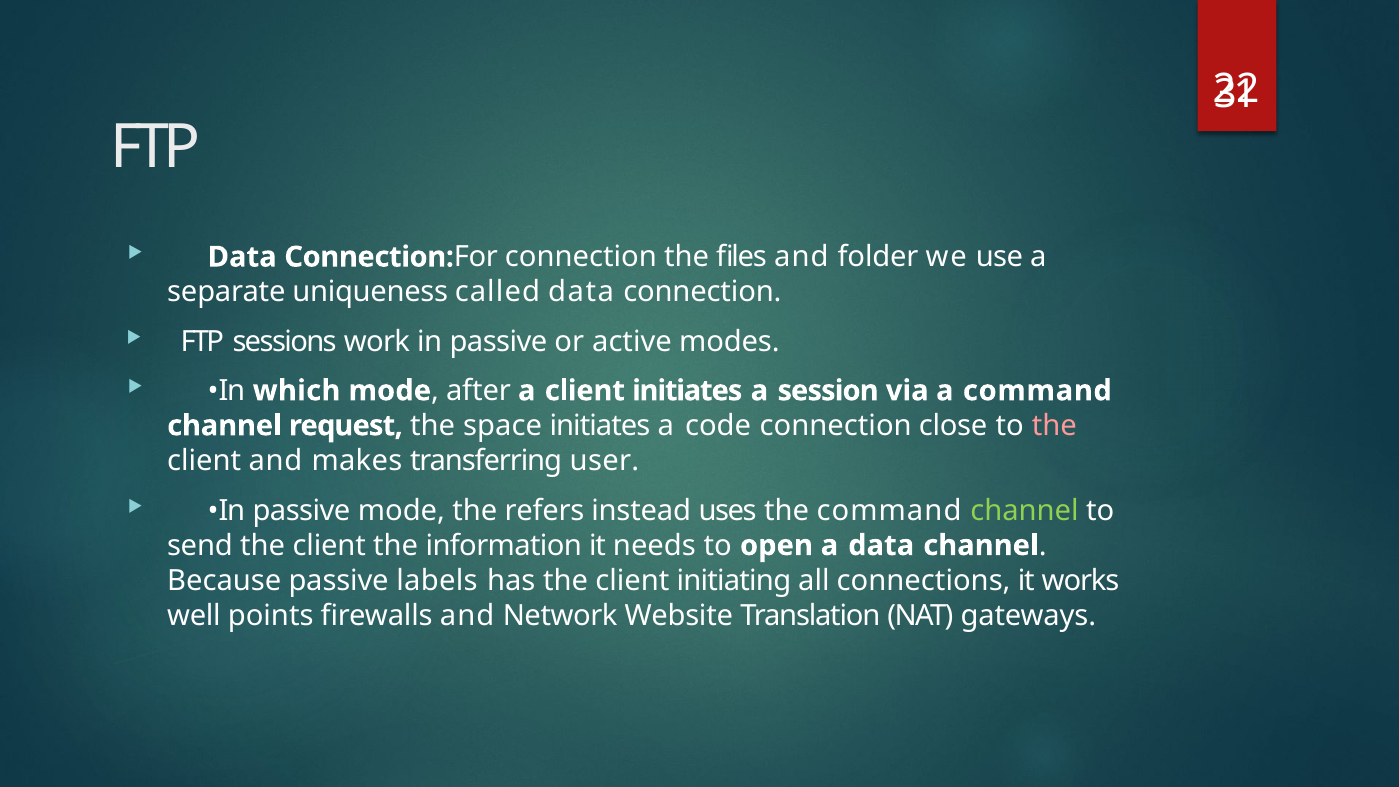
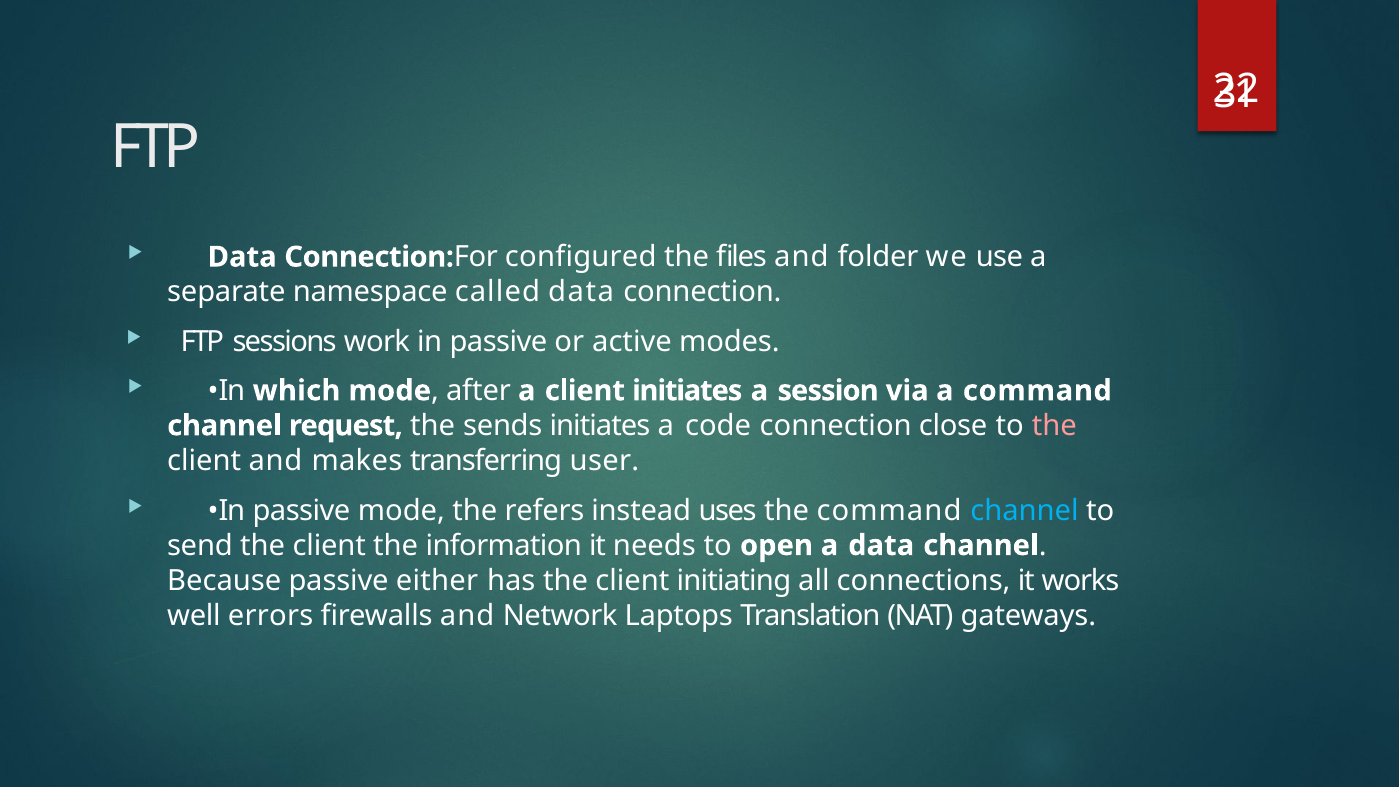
connection: connection -> configured (581, 257)
uniqueness: uniqueness -> namespace (370, 292)
space: space -> sends (503, 426)
channel colour: light green -> light blue (1024, 510)
labels: labels -> either (437, 580)
points: points -> errors (271, 615)
Website: Website -> Laptops (679, 615)
